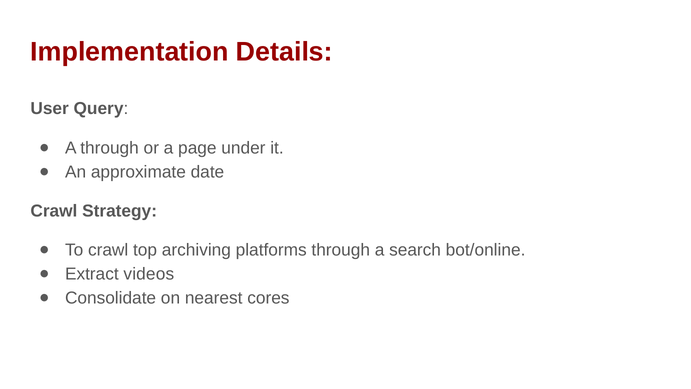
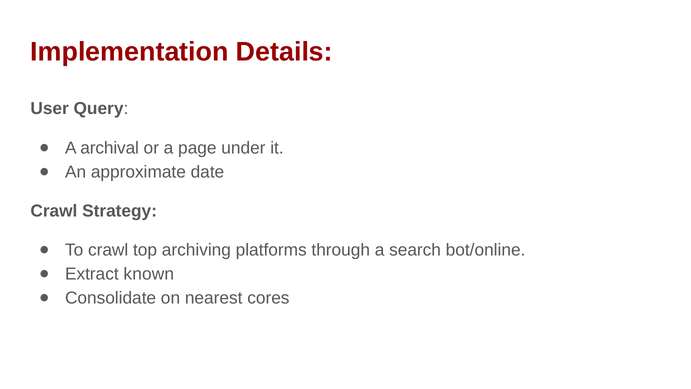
A through: through -> archival (110, 148)
videos: videos -> known (149, 274)
